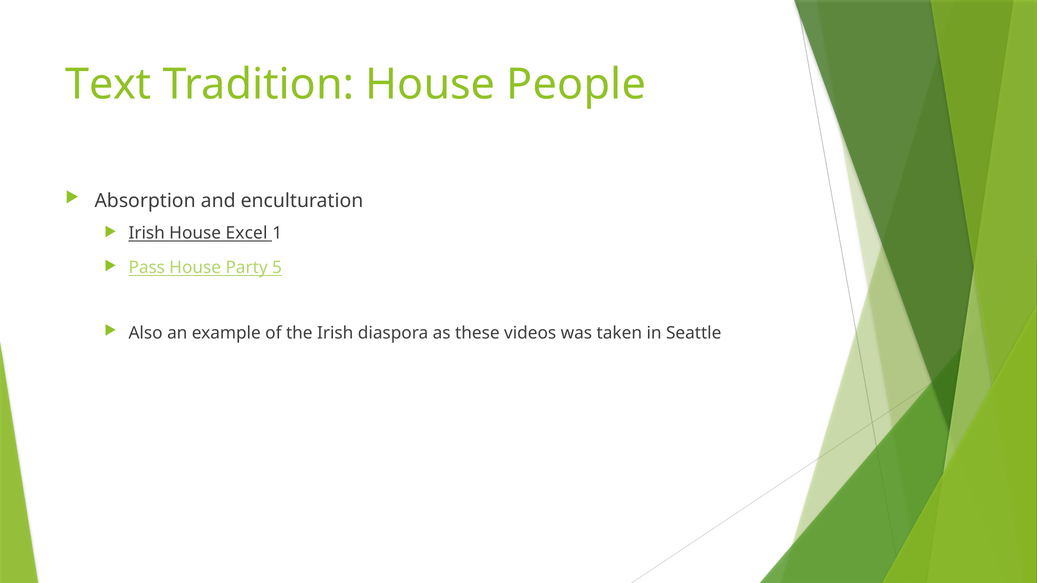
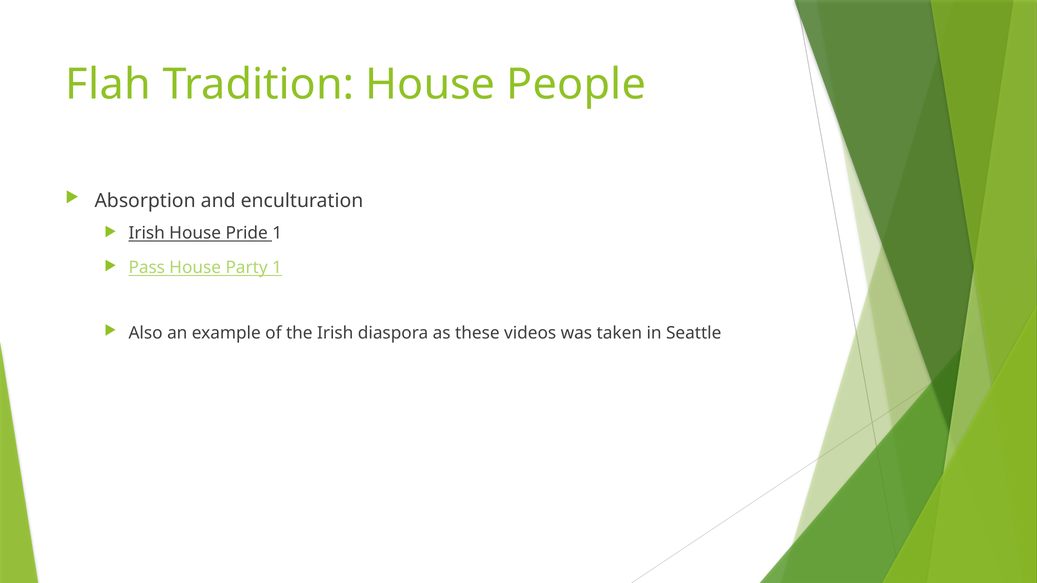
Text: Text -> Flah (108, 85)
Excel: Excel -> Pride (247, 233)
Party 5: 5 -> 1 (277, 268)
